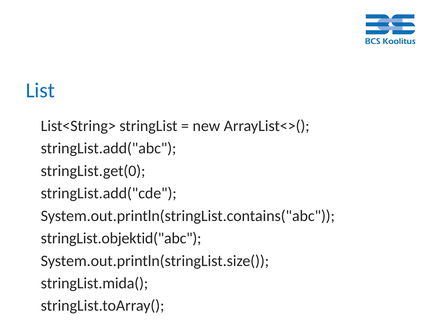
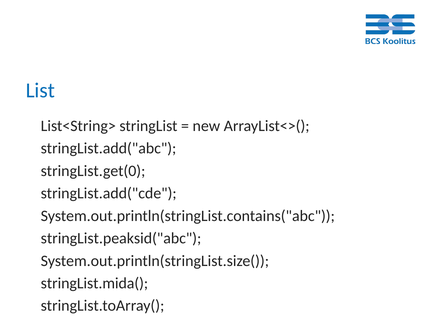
stringList.objektid("abc: stringList.objektid("abc -> stringList.peaksid("abc (121, 238)
